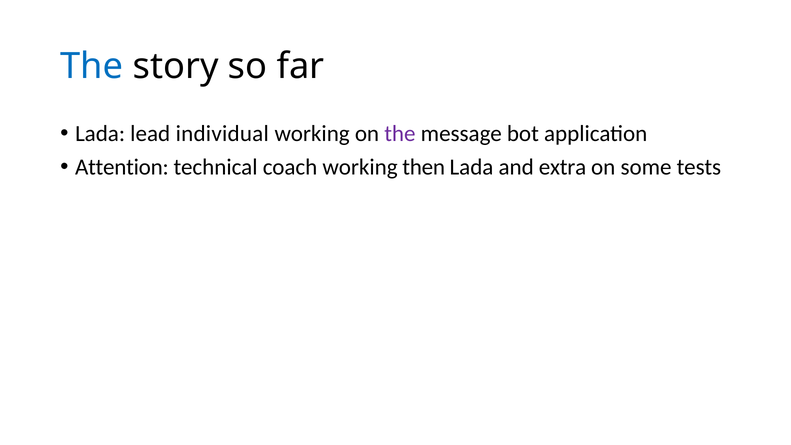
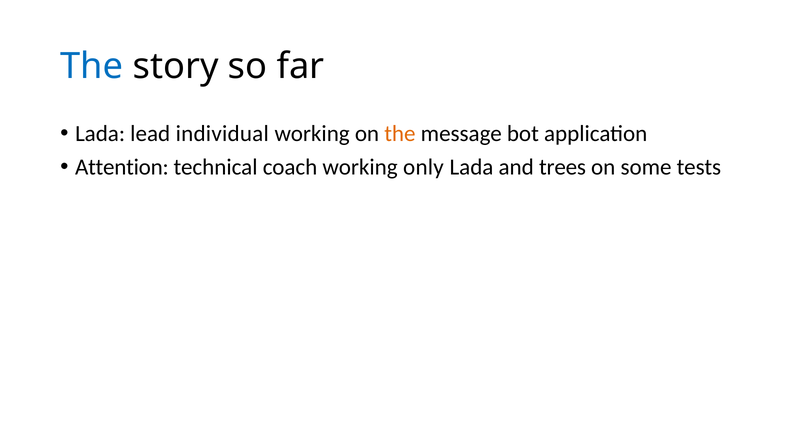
the colour: purple -> orange (400, 134)
then: then -> only (423, 167)
extra: extra -> trees (563, 167)
